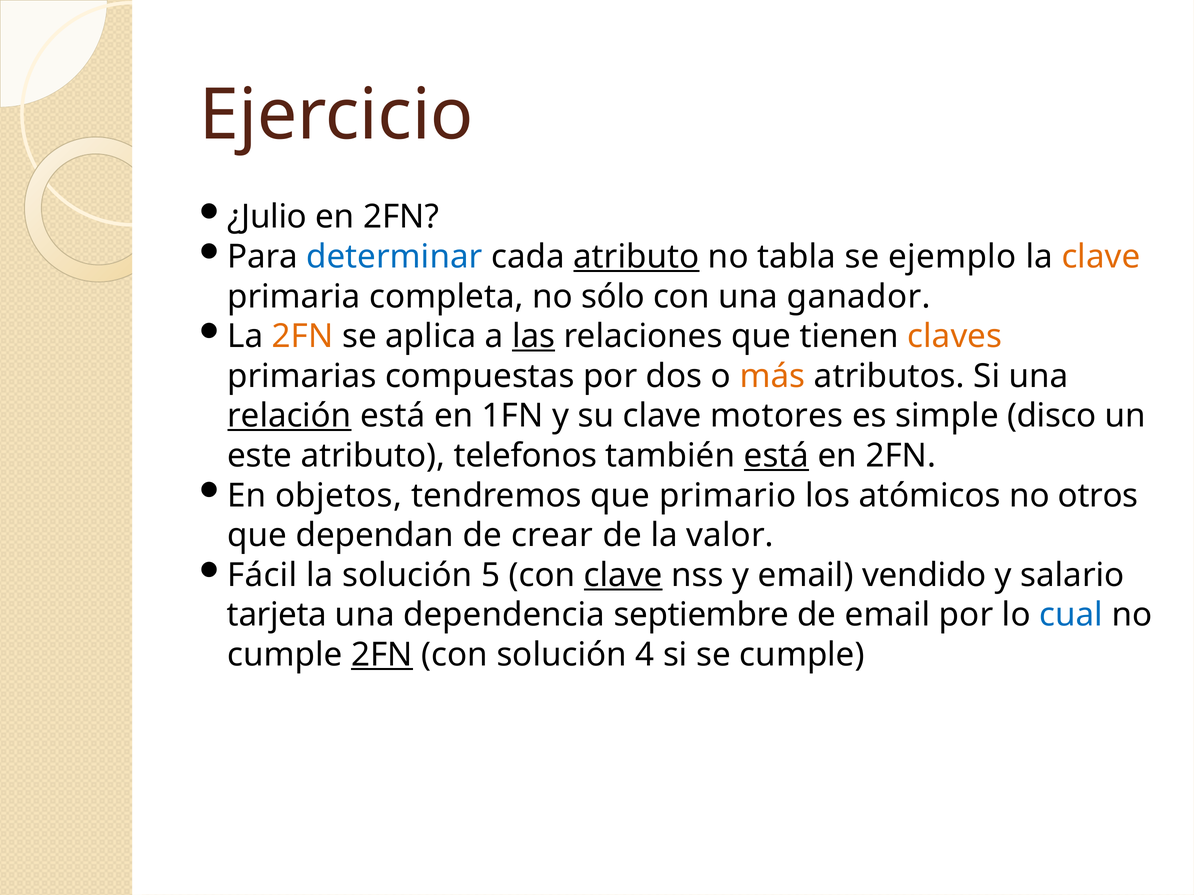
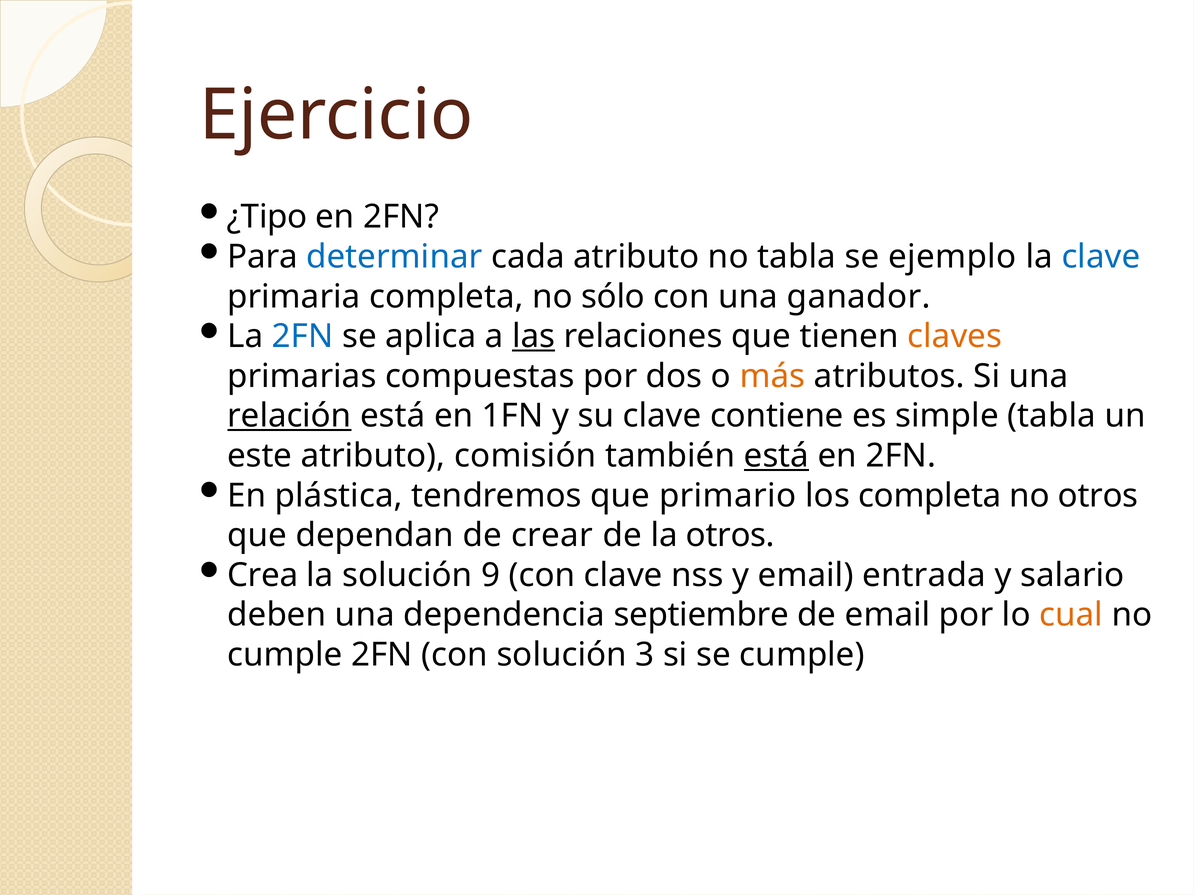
¿Julio: ¿Julio -> ¿Tipo (267, 217)
atributo underline: present -> none (636, 257)
clave colour: orange -> blue (1101, 257)
2FN colour: orange -> blue (303, 337)
motores: motores -> contiene (777, 416)
simple disco: disco -> tabla (1052, 416)
telefonos: telefonos -> comisión (525, 456)
objetos: objetos -> plástica (339, 496)
los atómicos: atómicos -> completa (930, 496)
la valor: valor -> otros (730, 536)
Fácil: Fácil -> Crea (263, 575)
5: 5 -> 9 (491, 575)
clave underline: present -> none (623, 575)
vendido: vendido -> entrada (924, 575)
tarjeta: tarjeta -> deben (277, 615)
cual colour: blue -> orange (1071, 615)
2FN underline: present -> none (382, 655)
4: 4 -> 3 (645, 655)
